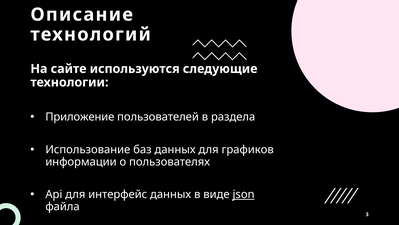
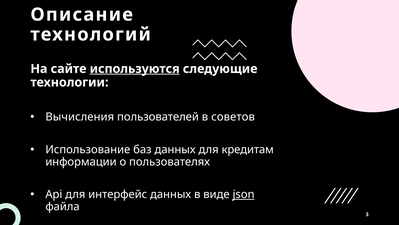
используются underline: none -> present (135, 69)
Приложение: Приложение -> Вычисления (80, 117)
раздела: раздела -> советов (233, 117)
графиков: графиков -> кредитам (248, 149)
